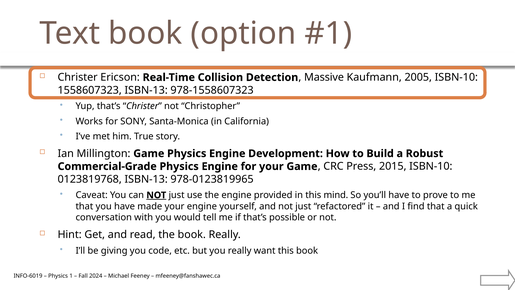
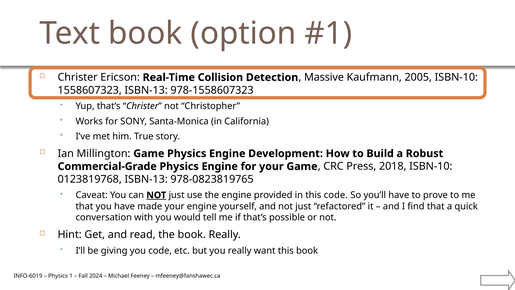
2015: 2015 -> 2018 (393, 166)
978-0123819965: 978-0123819965 -> 978-0823819765 (212, 179)
this mind: mind -> code (336, 195)
